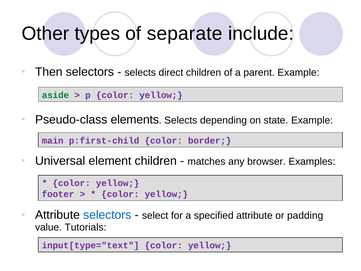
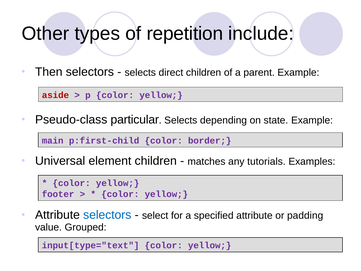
separate: separate -> repetition (185, 33)
aside colour: green -> red (55, 95)
elements: elements -> particular (135, 120)
browser: browser -> tutorials (266, 161)
Tutorials: Tutorials -> Grouped (86, 227)
